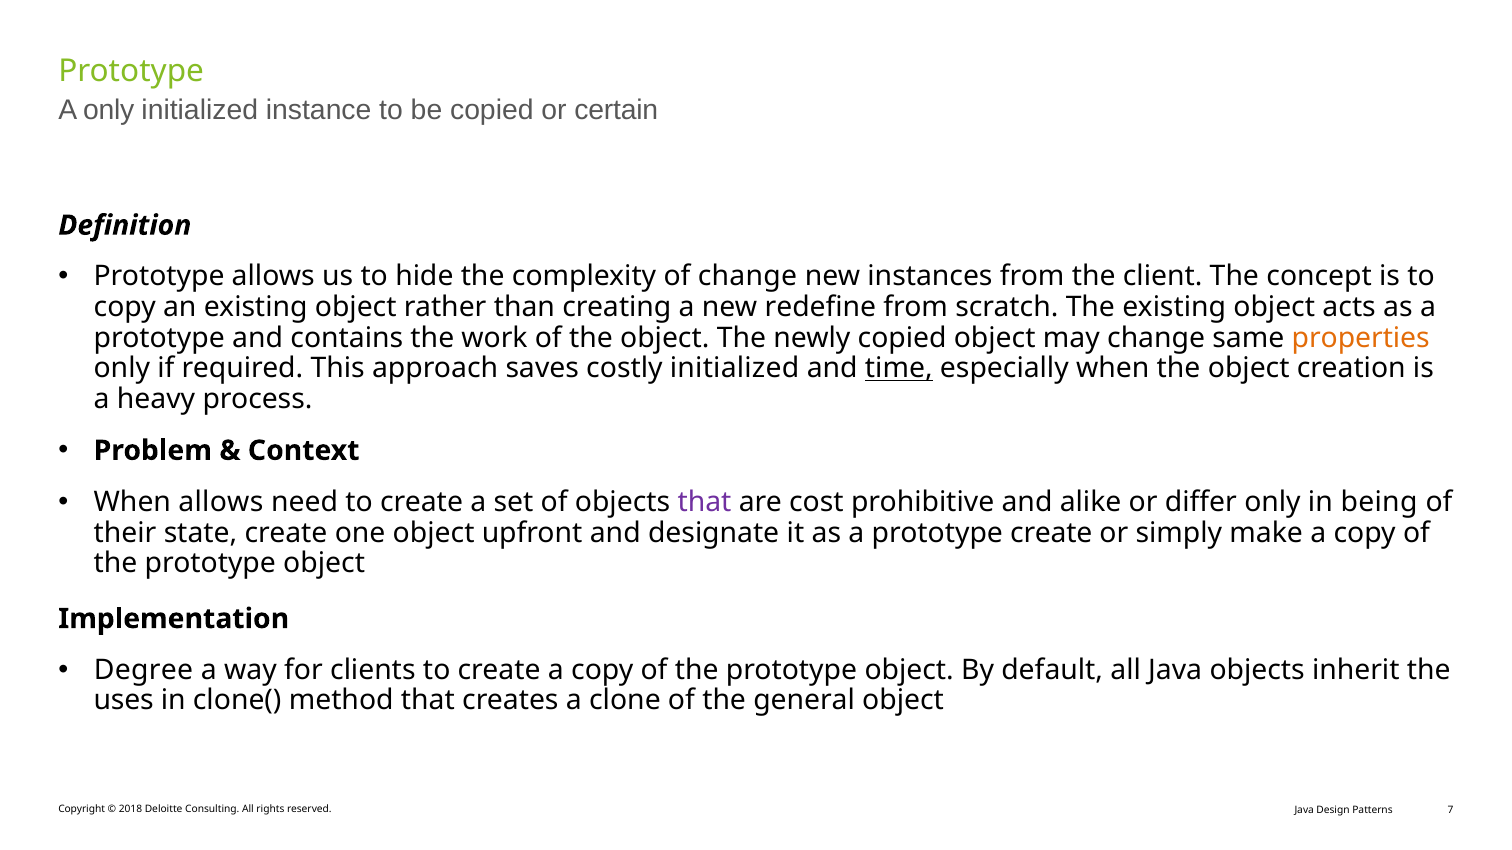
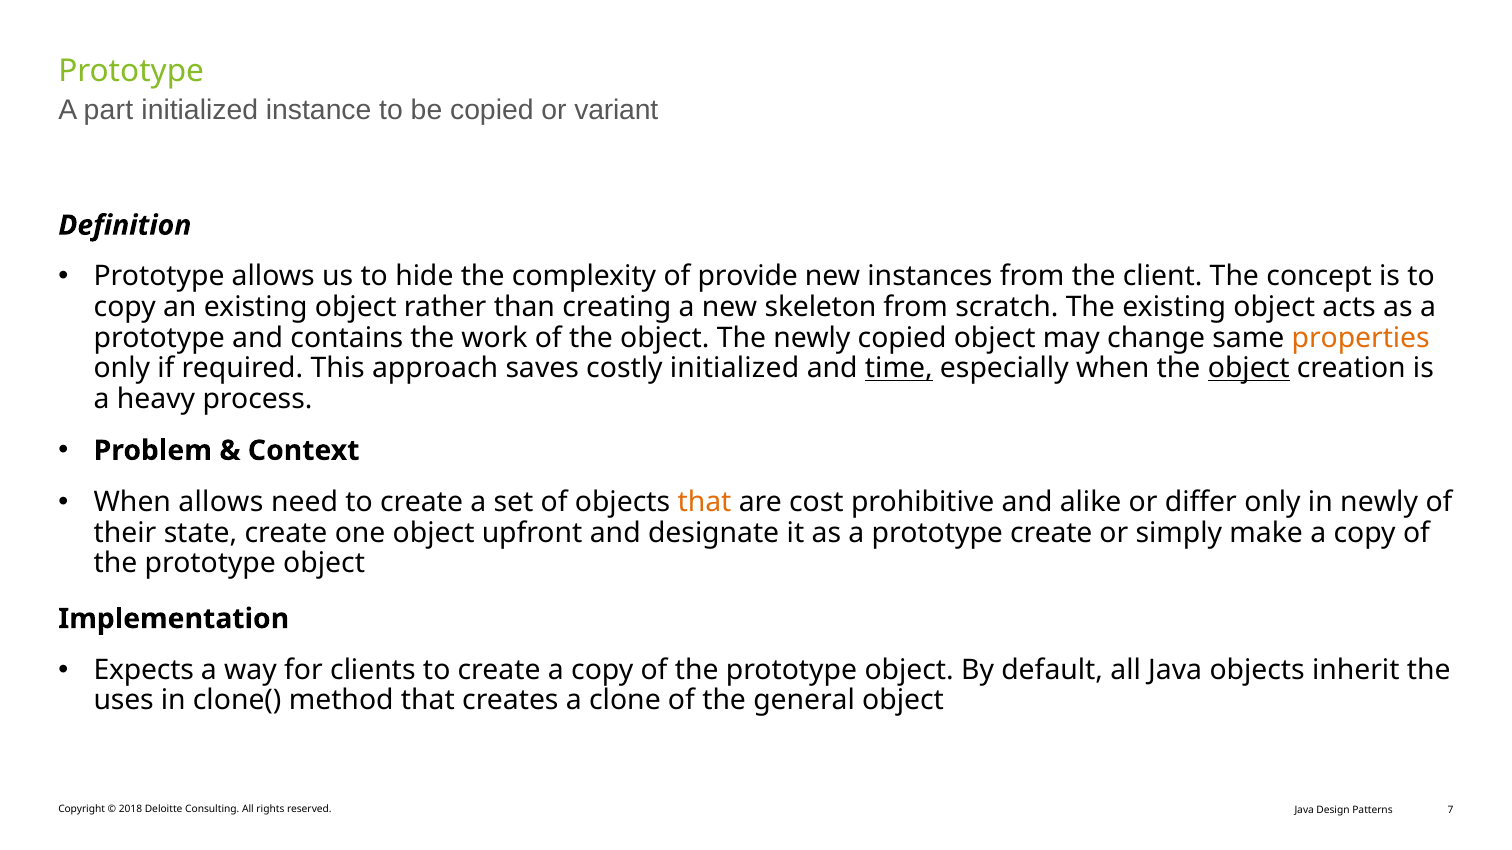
A only: only -> part (108, 110)
certain: certain -> variant (616, 110)
of change: change -> provide (748, 277)
redefine: redefine -> skeleton (820, 307)
object underline: none -> present (1249, 369)
that colour: purple -> orange (705, 502)
in being: being -> newly (1379, 502)
Degree: Degree -> Expects (144, 670)
